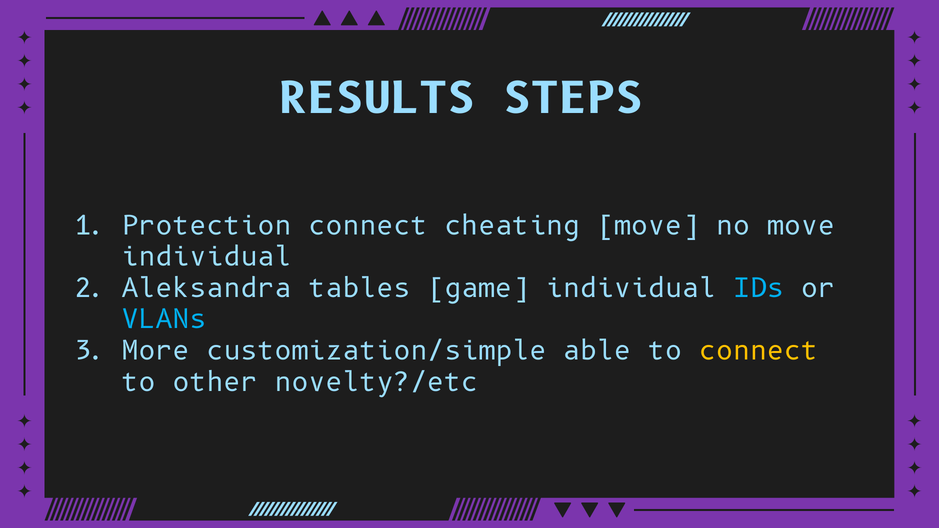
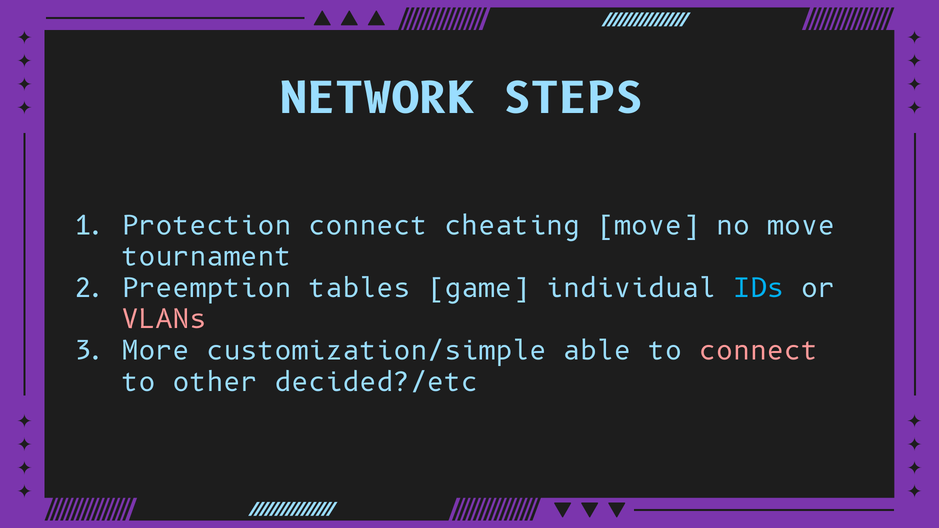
RESULTS: RESULTS -> NETWORK (378, 99)
individual: individual -> tournament (207, 257)
Aleksandra: Aleksandra -> Preemption (207, 289)
VLANs colour: light blue -> pink (164, 320)
connect colour: yellow -> pink (759, 351)
novelty?/etc: novelty?/etc -> decided?/etc (377, 383)
